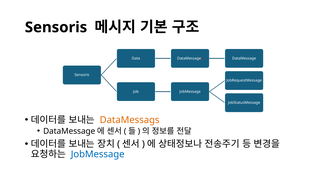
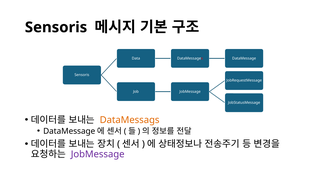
JobMessage colour: blue -> purple (98, 155)
